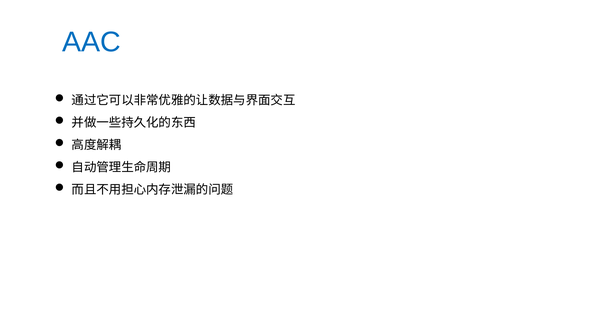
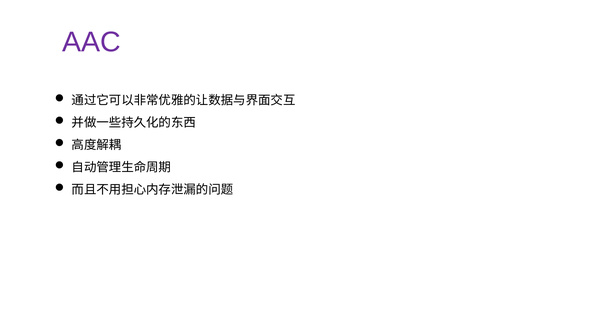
AAC colour: blue -> purple (91, 42)
